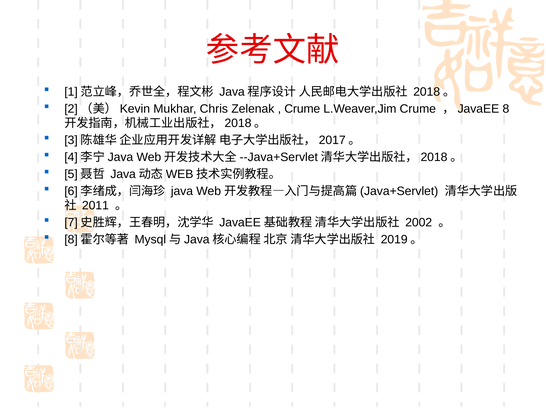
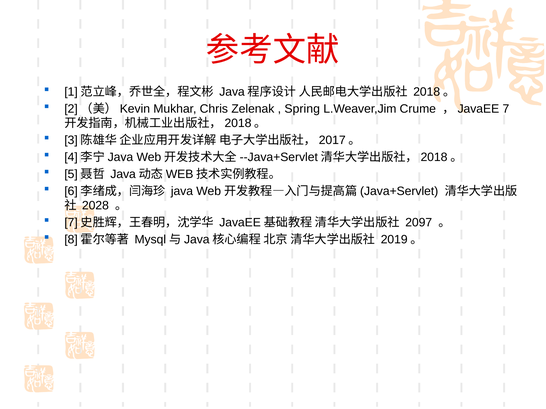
Crume: Crume -> Spring (302, 109)
8: 8 -> 7 (506, 109)
2011: 2011 -> 2028 (95, 206)
2002: 2002 -> 2097 (419, 223)
